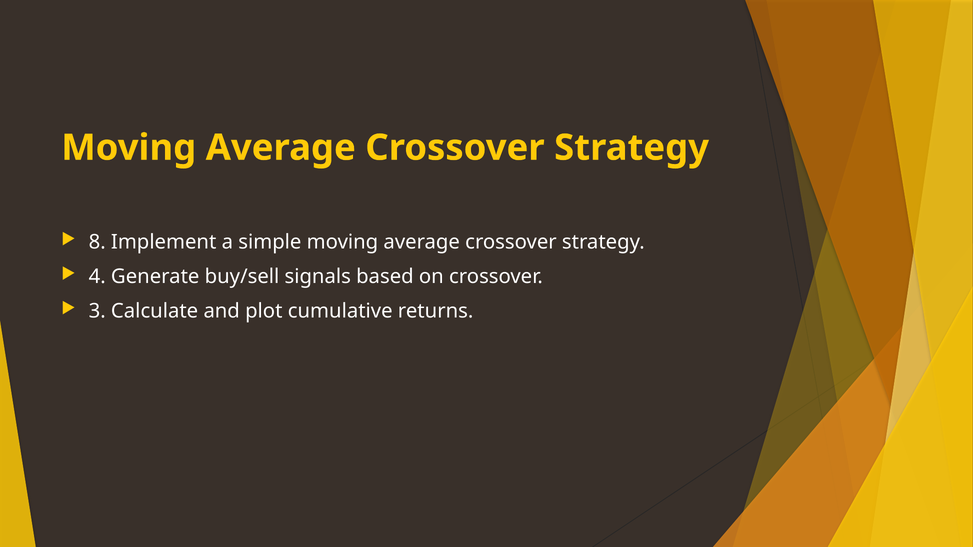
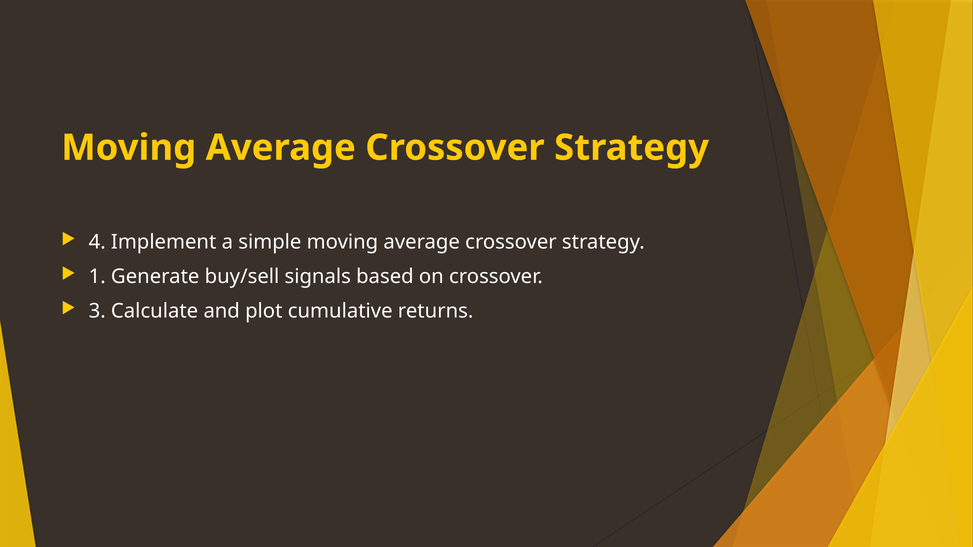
8: 8 -> 4 (97, 242)
4: 4 -> 1 (97, 277)
